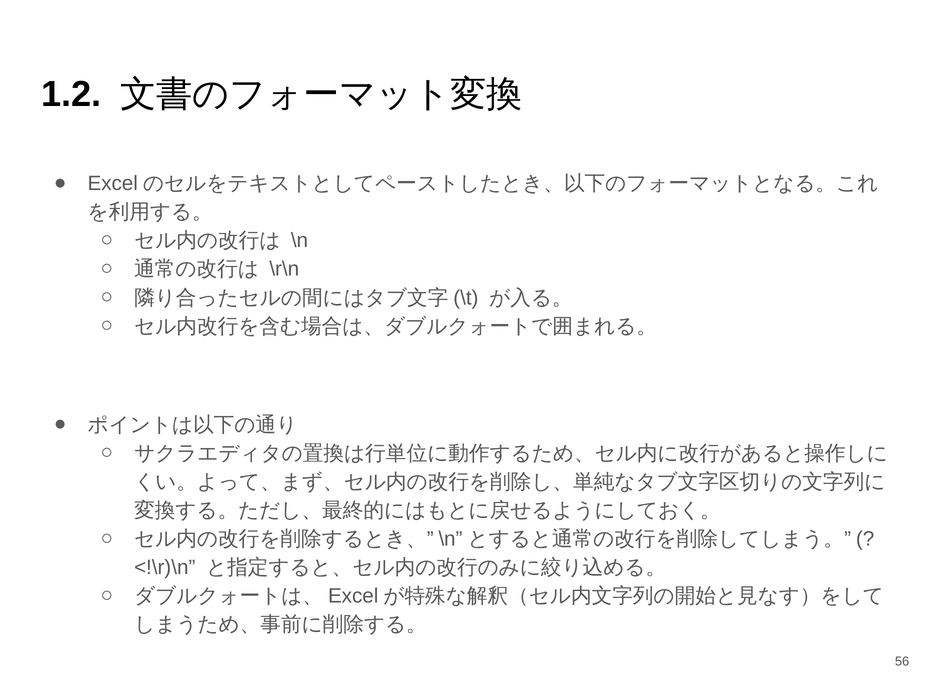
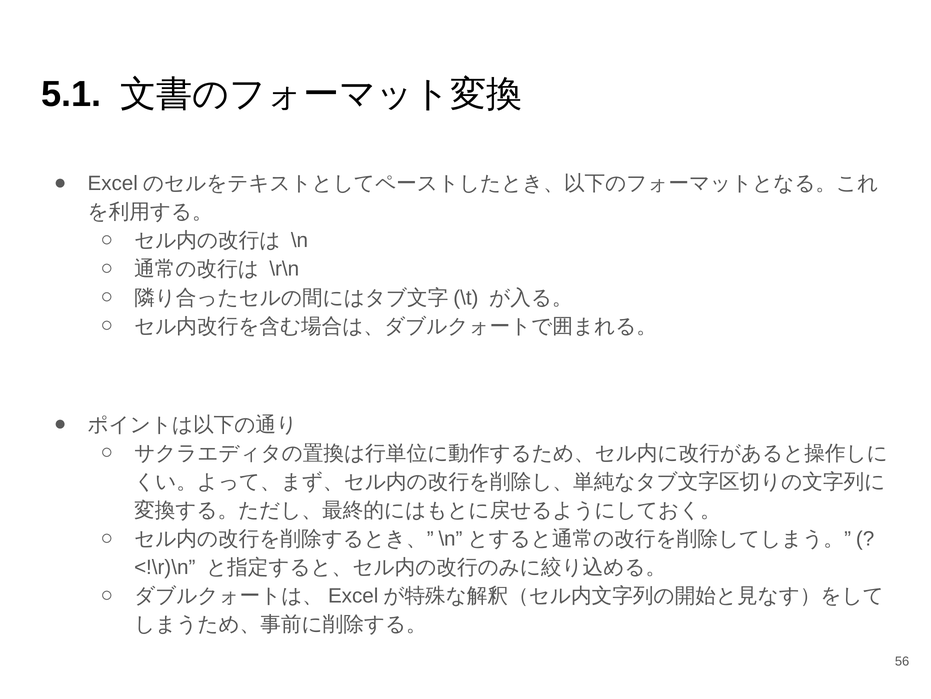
1.2: 1.2 -> 5.1 (71, 94)
